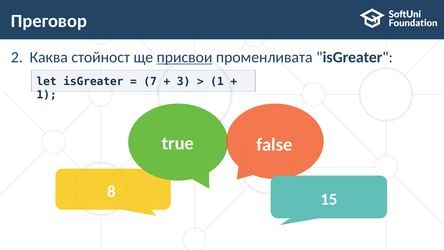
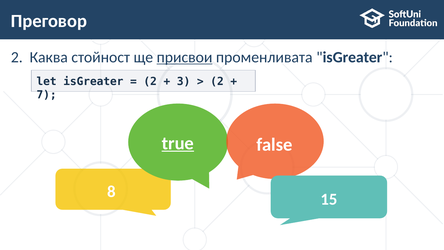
7: 7 -> 2 (150, 82)
1: 1 -> 2 (217, 82)
1: 1 -> 7 (47, 95)
true underline: none -> present (178, 143)
